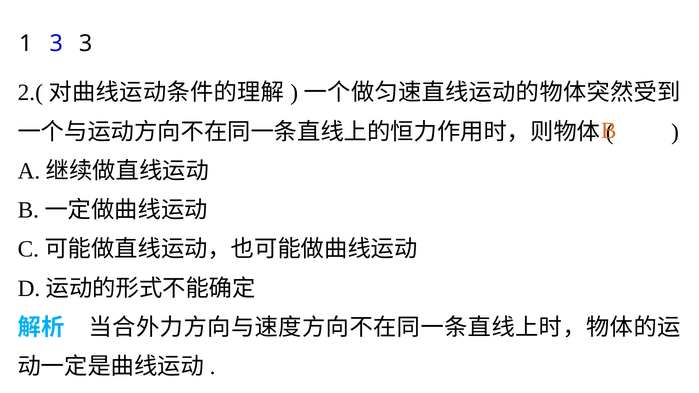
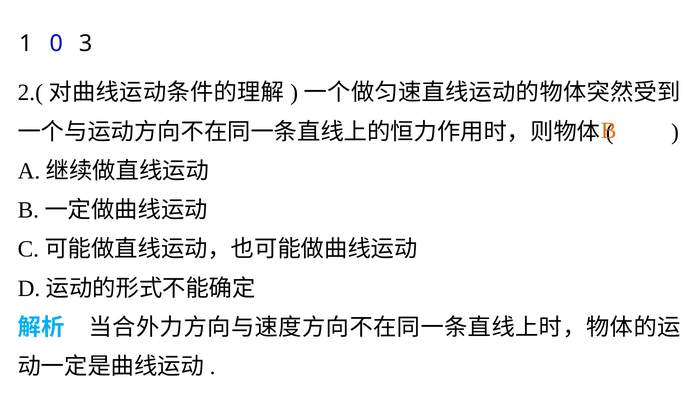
1 3: 3 -> 0 (56, 44)
